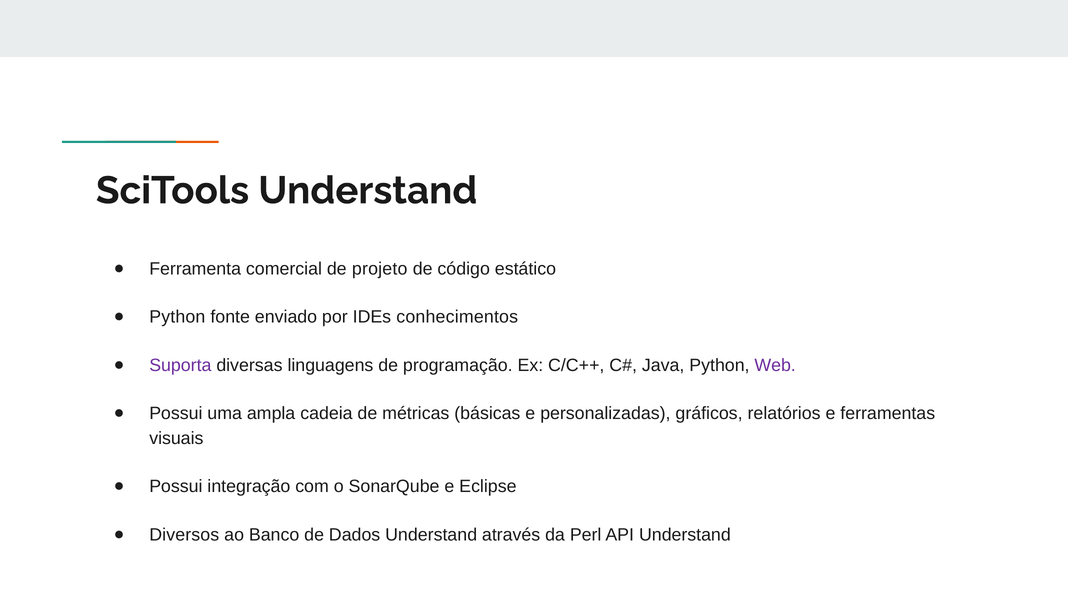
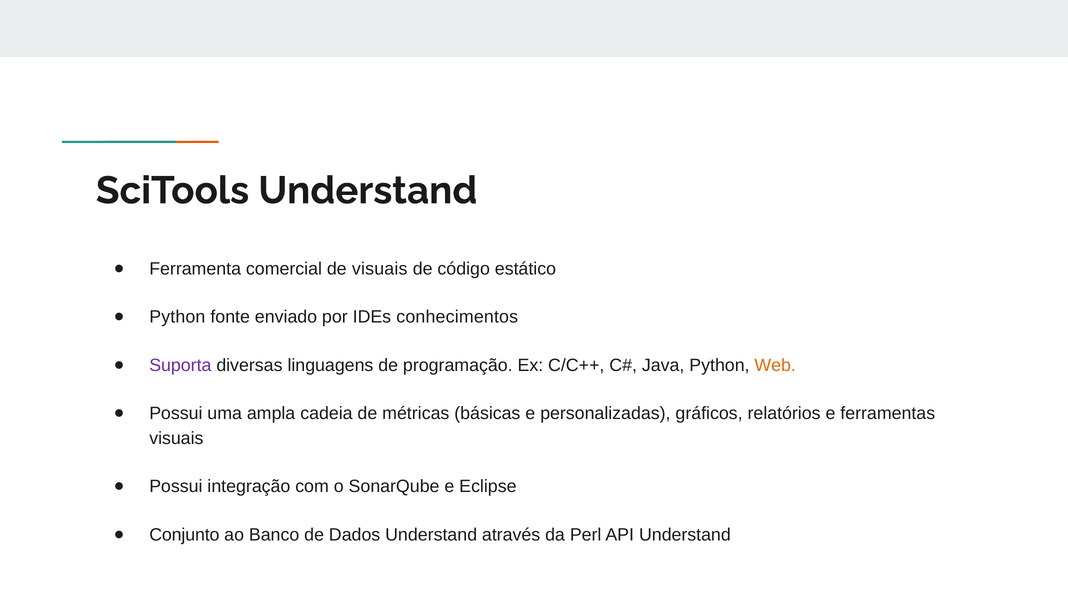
de projeto: projeto -> visuais (380, 269)
Web colour: purple -> orange (775, 365)
Diversos: Diversos -> Conjunto (184, 535)
